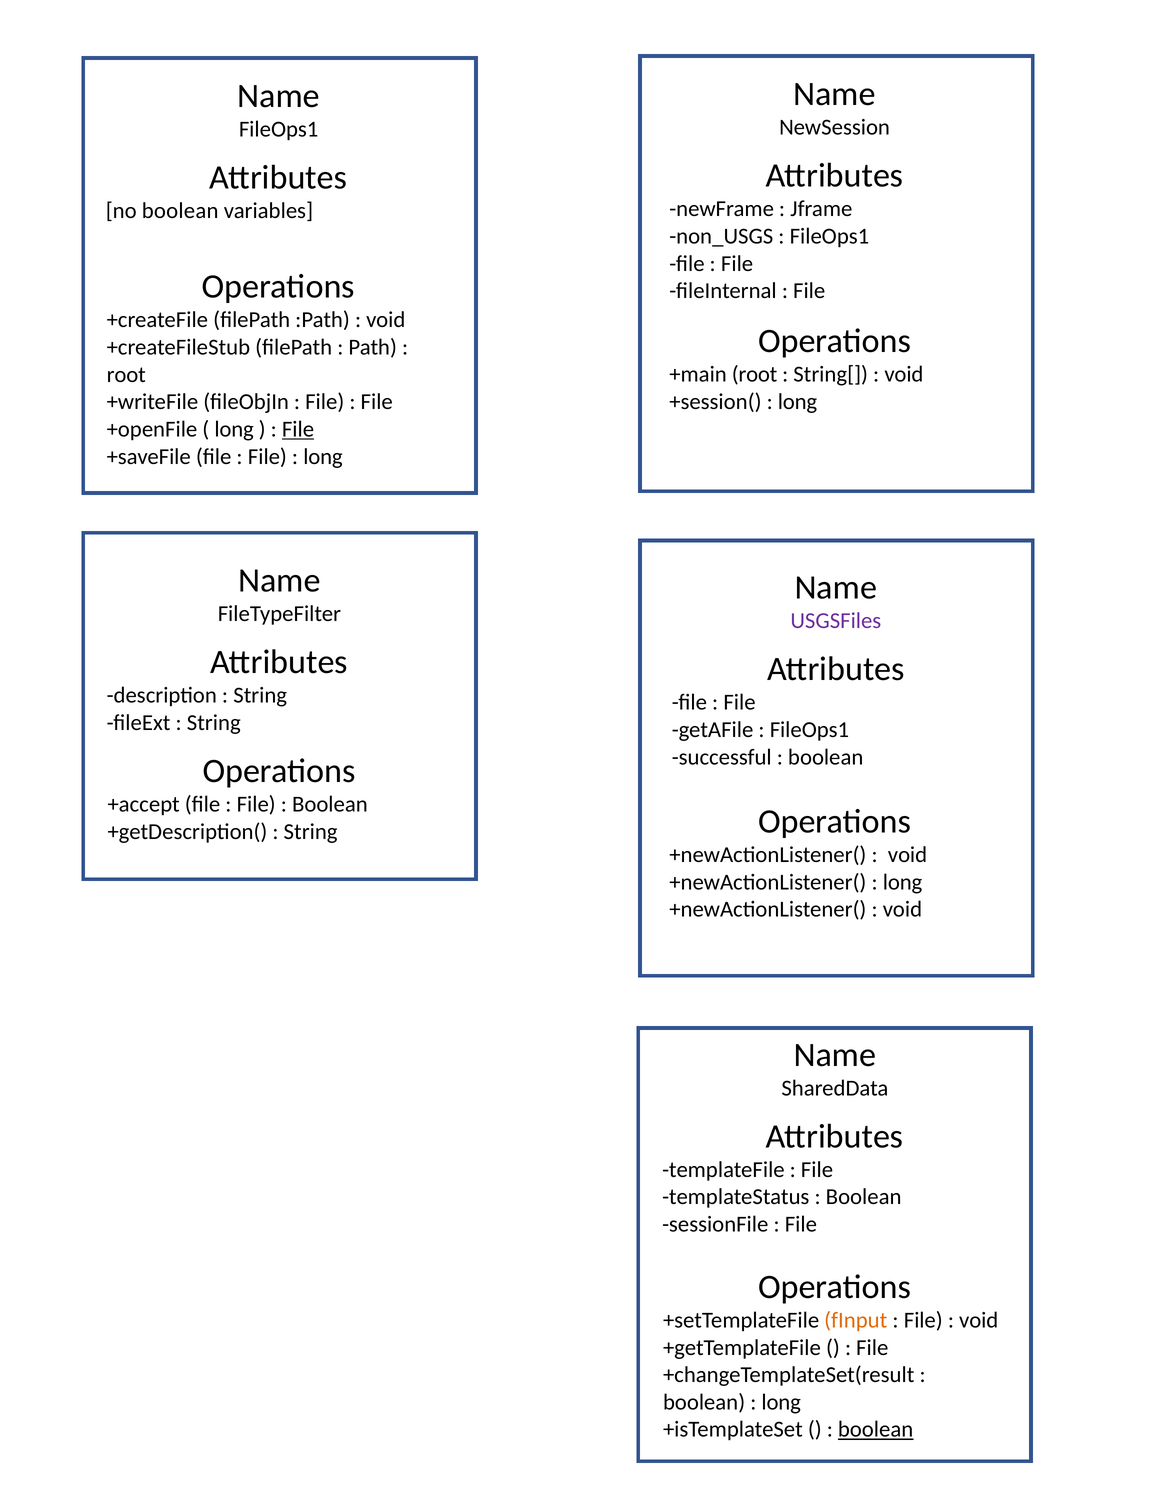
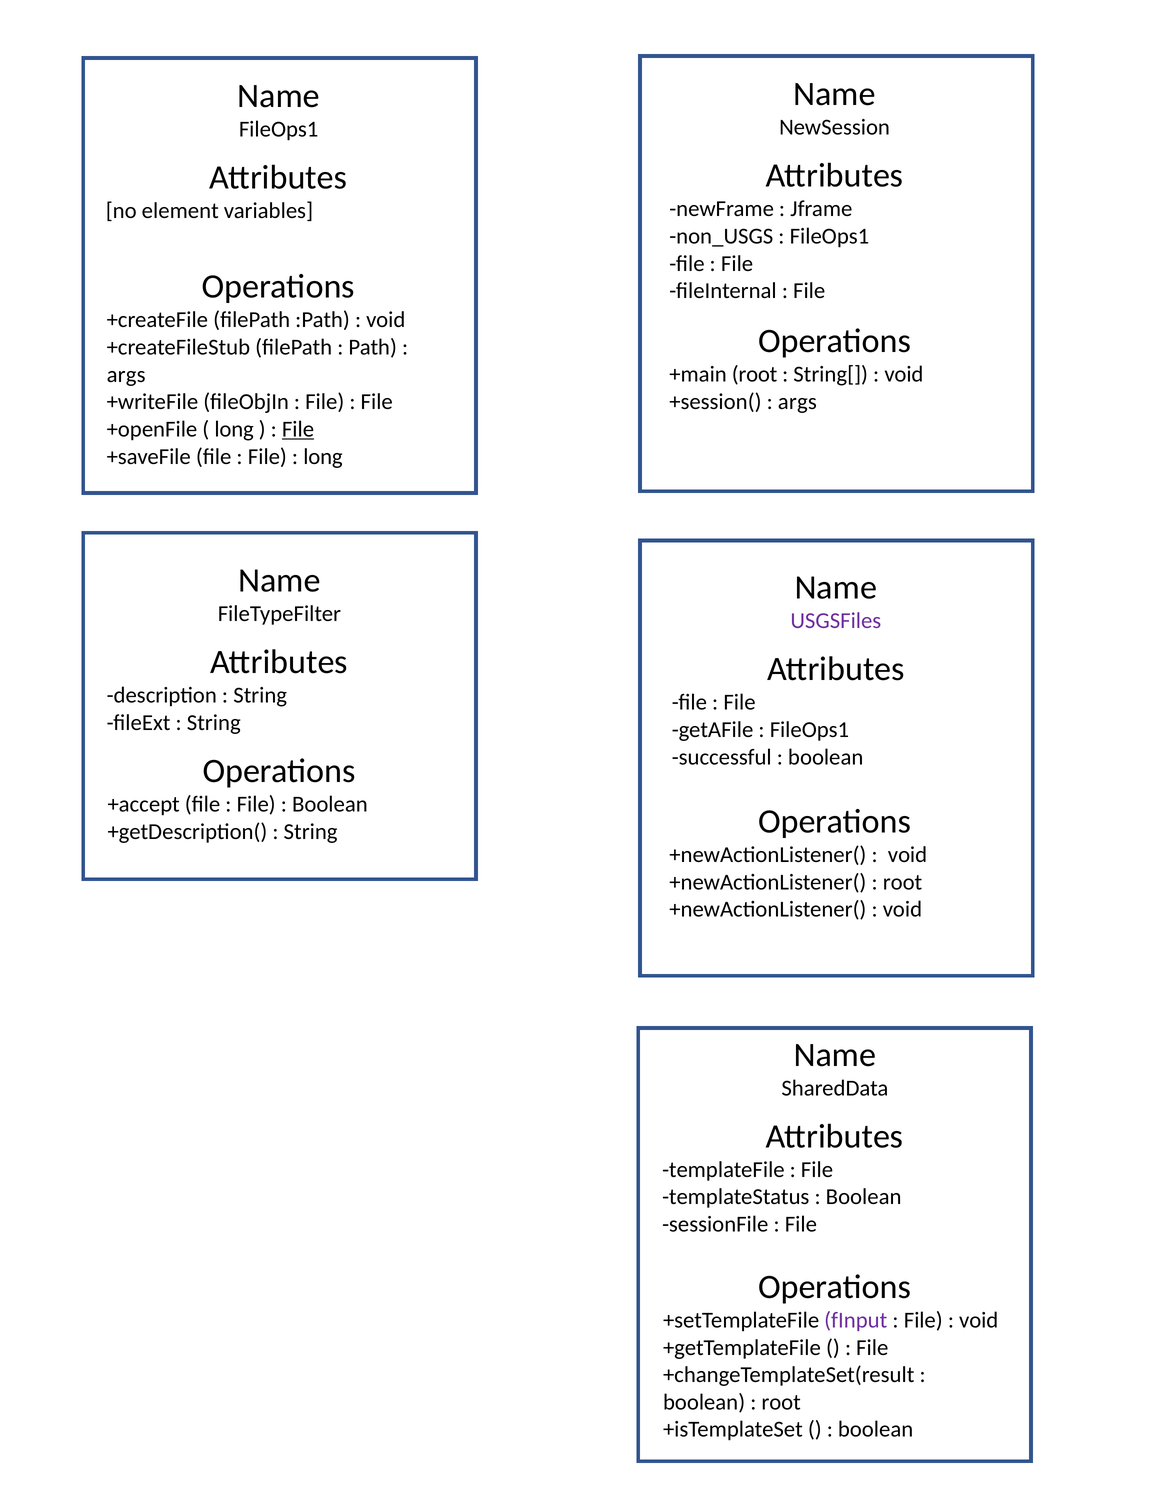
no boolean: boolean -> element (180, 211)
root: root -> args (126, 375)
long: long -> args (797, 402)
long: long -> root (903, 883)
fInput colour: orange -> purple (856, 1321)
long: long -> root (781, 1403)
boolean underline: present -> none (876, 1430)
